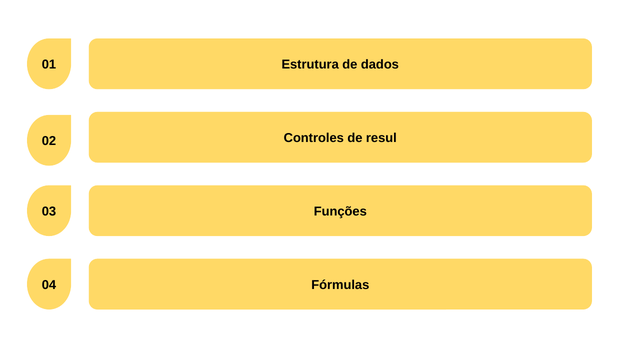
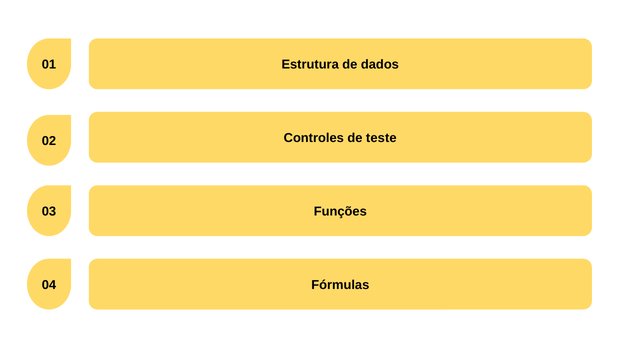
resul: resul -> teste (381, 138)
